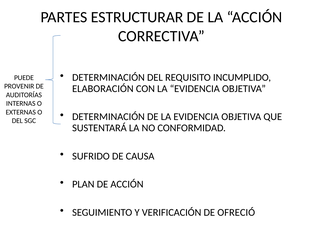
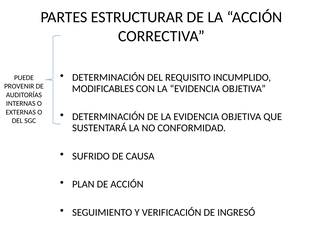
ELABORACIÓN: ELABORACIÓN -> MODIFICABLES (103, 88)
OFRECIÓ: OFRECIÓ -> INGRESÓ (236, 212)
